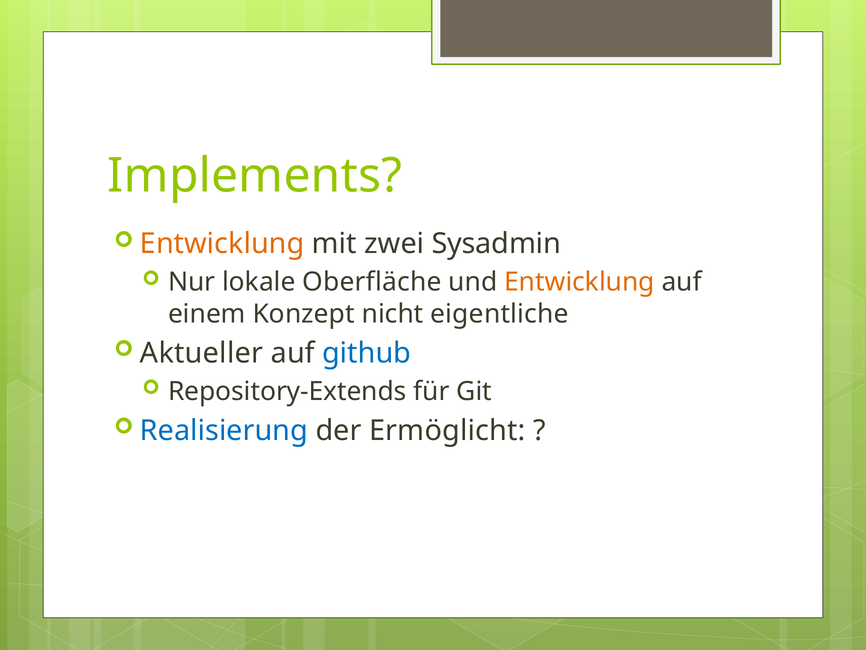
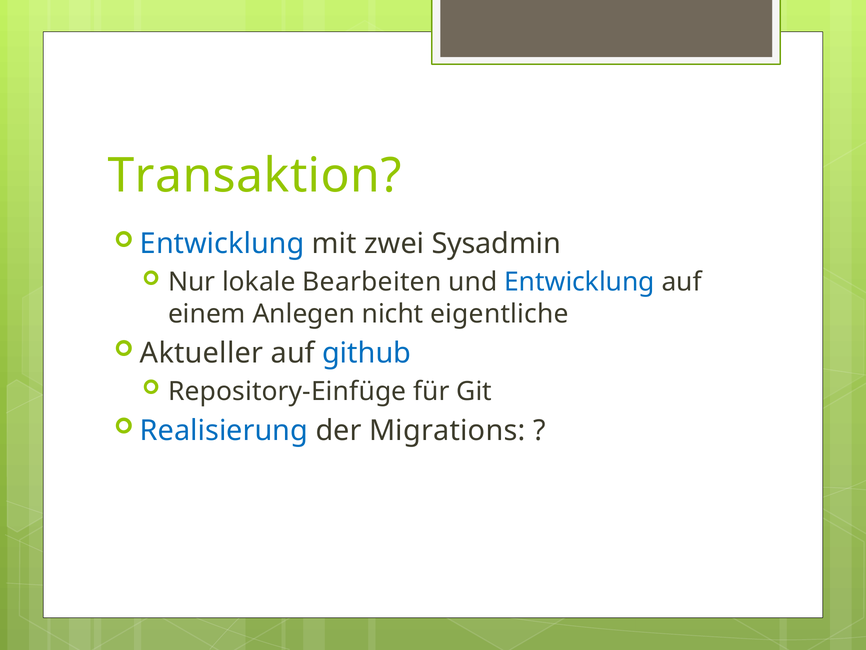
Implements: Implements -> Transaktion (255, 176)
Entwicklung colour: orange -> blue (222, 244)
Oberfläche: Oberfläche -> Bearbeiten (372, 282)
Entwicklung colour: orange -> blue (579, 282)
Konzept: Konzept -> Anlegen (304, 314)
Repository-Extends: Repository-Extends -> Repository-Einfüge (287, 391)
Ermöglicht: Ermöglicht -> Migrations (447, 430)
